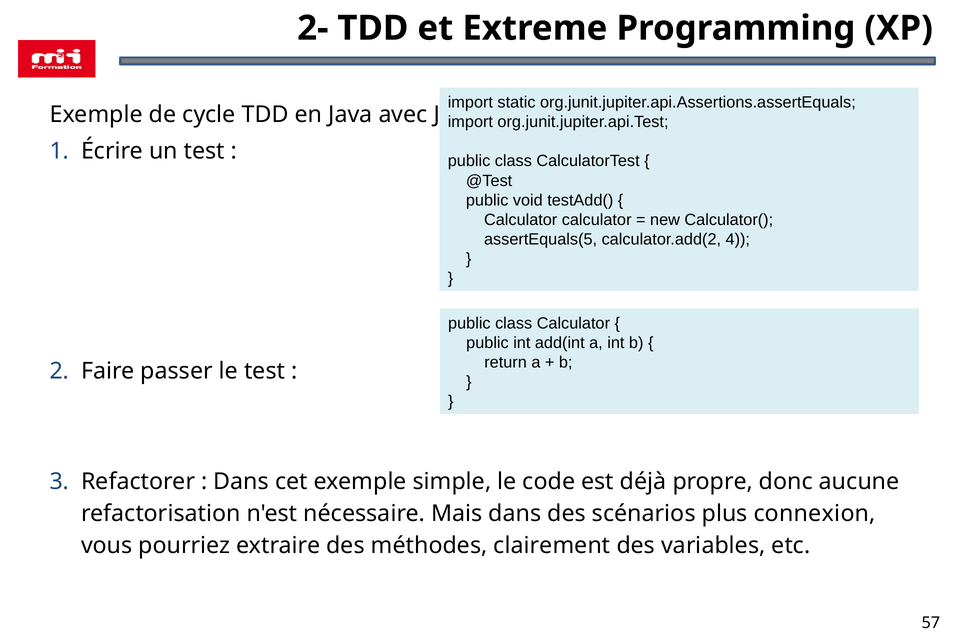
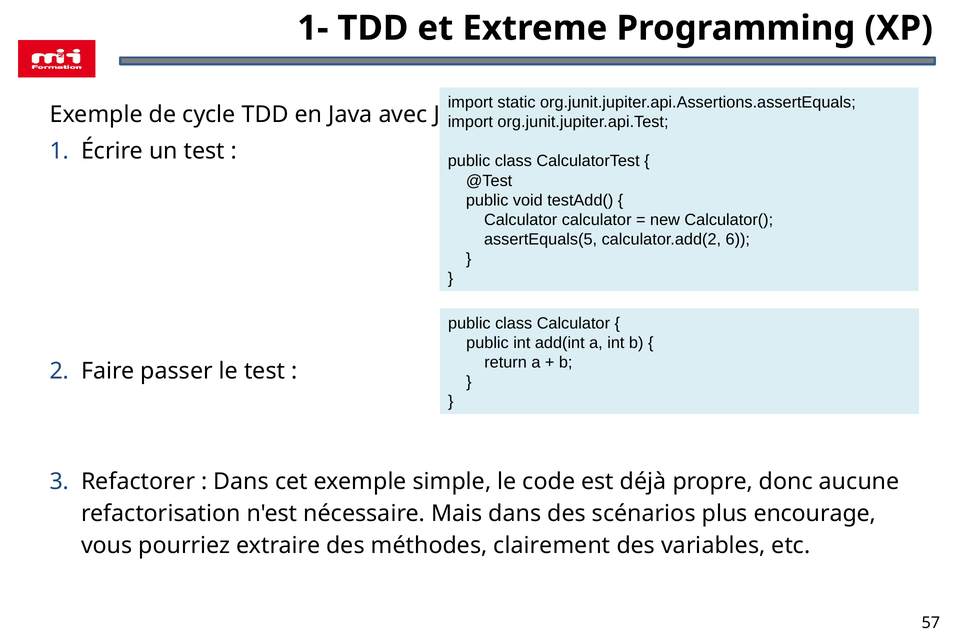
2-: 2- -> 1- (313, 28)
4: 4 -> 6 (738, 239)
connexion: connexion -> encourage (815, 513)
